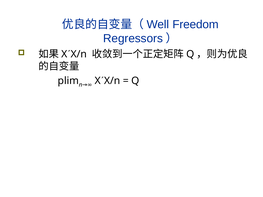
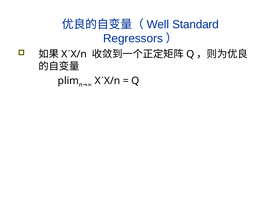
Freedom: Freedom -> Standard (196, 24)
